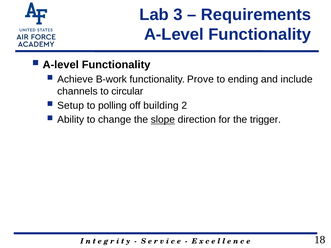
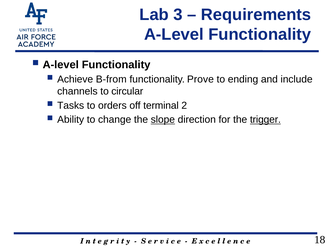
B-work: B-work -> B-from (111, 79)
Setup: Setup -> Tasks (71, 106)
polling: polling -> orders (112, 106)
building: building -> terminal (161, 106)
trigger underline: none -> present (265, 120)
